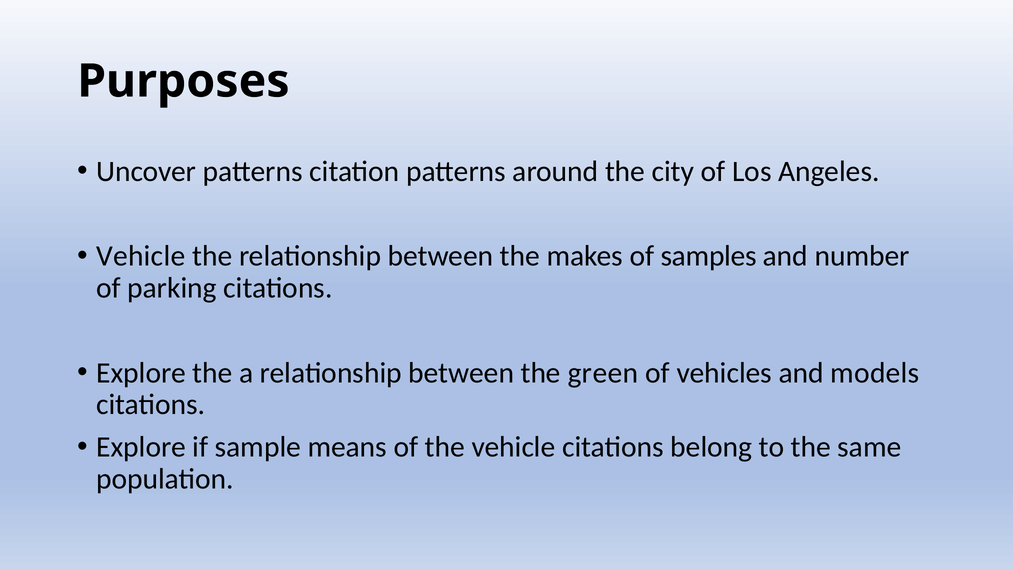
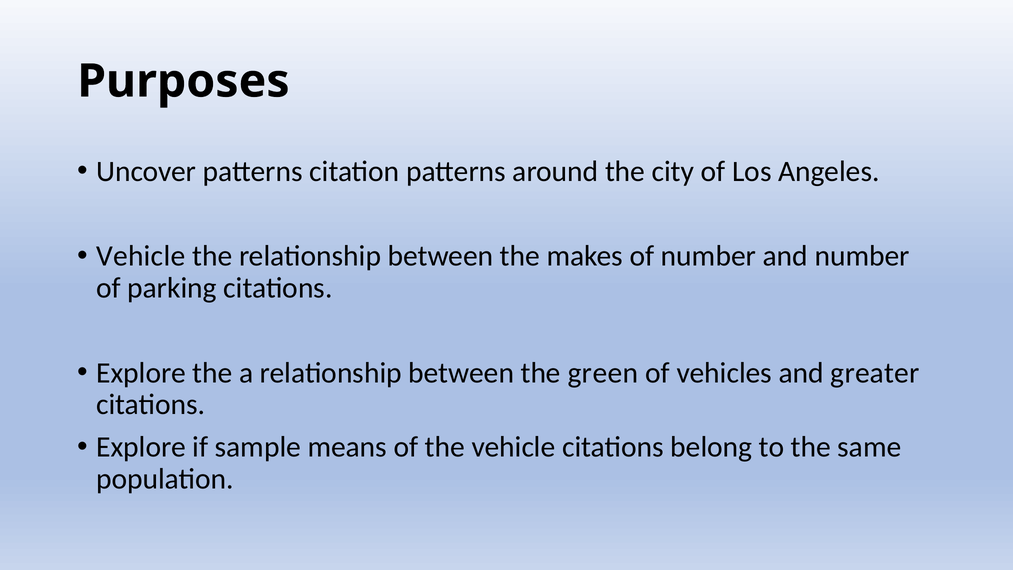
of samples: samples -> number (708, 256)
models: models -> greater (875, 373)
